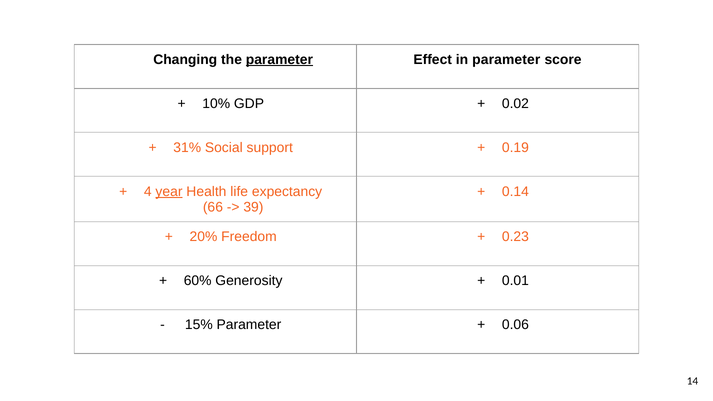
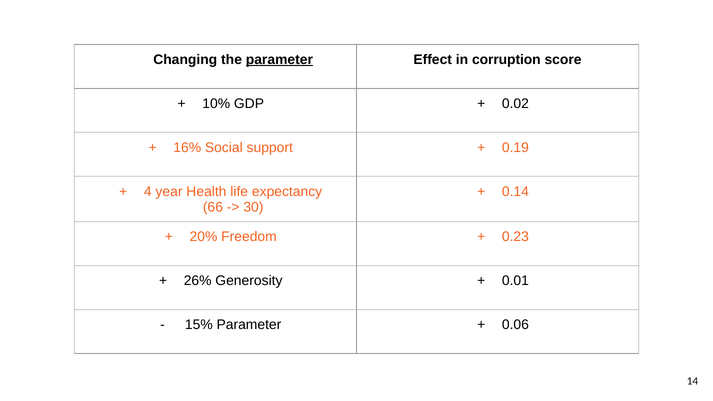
in parameter: parameter -> corruption (506, 60)
31%: 31% -> 16% (187, 148)
year underline: present -> none (169, 191)
39: 39 -> 30 (253, 207)
60%: 60% -> 26% (198, 281)
